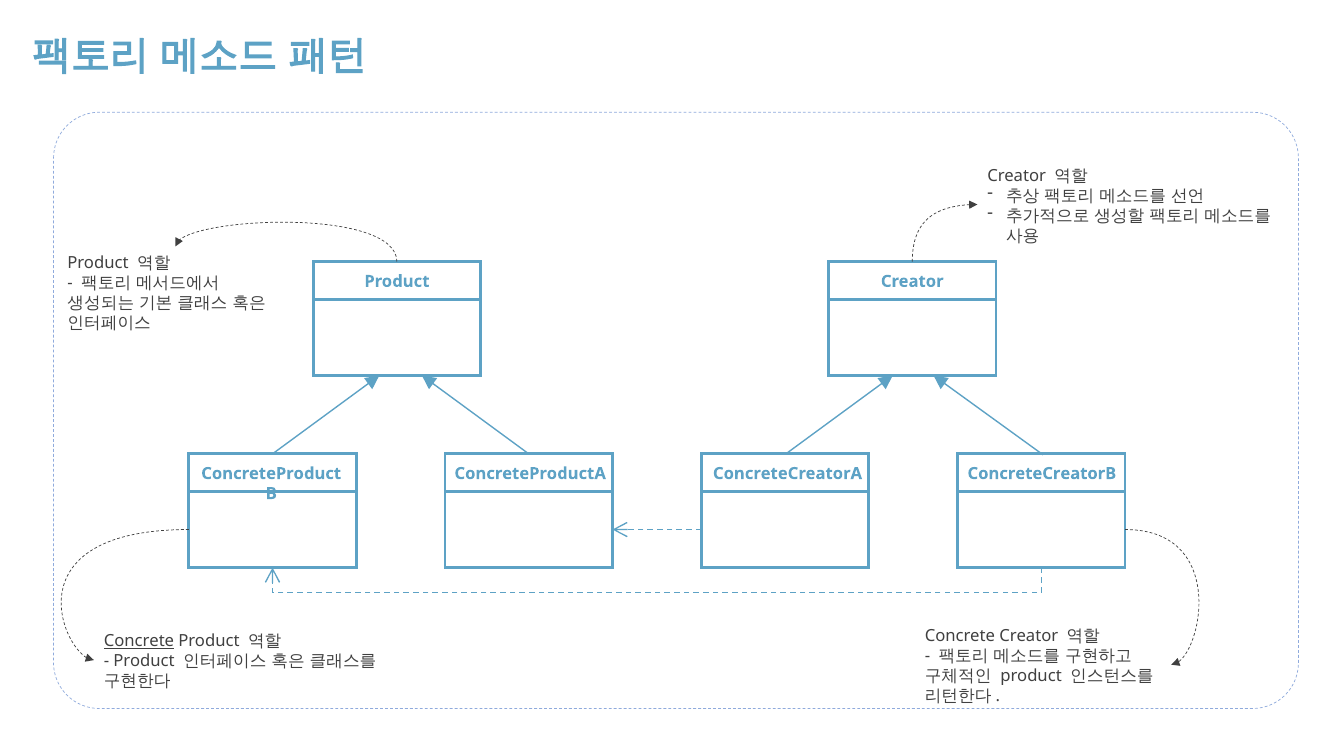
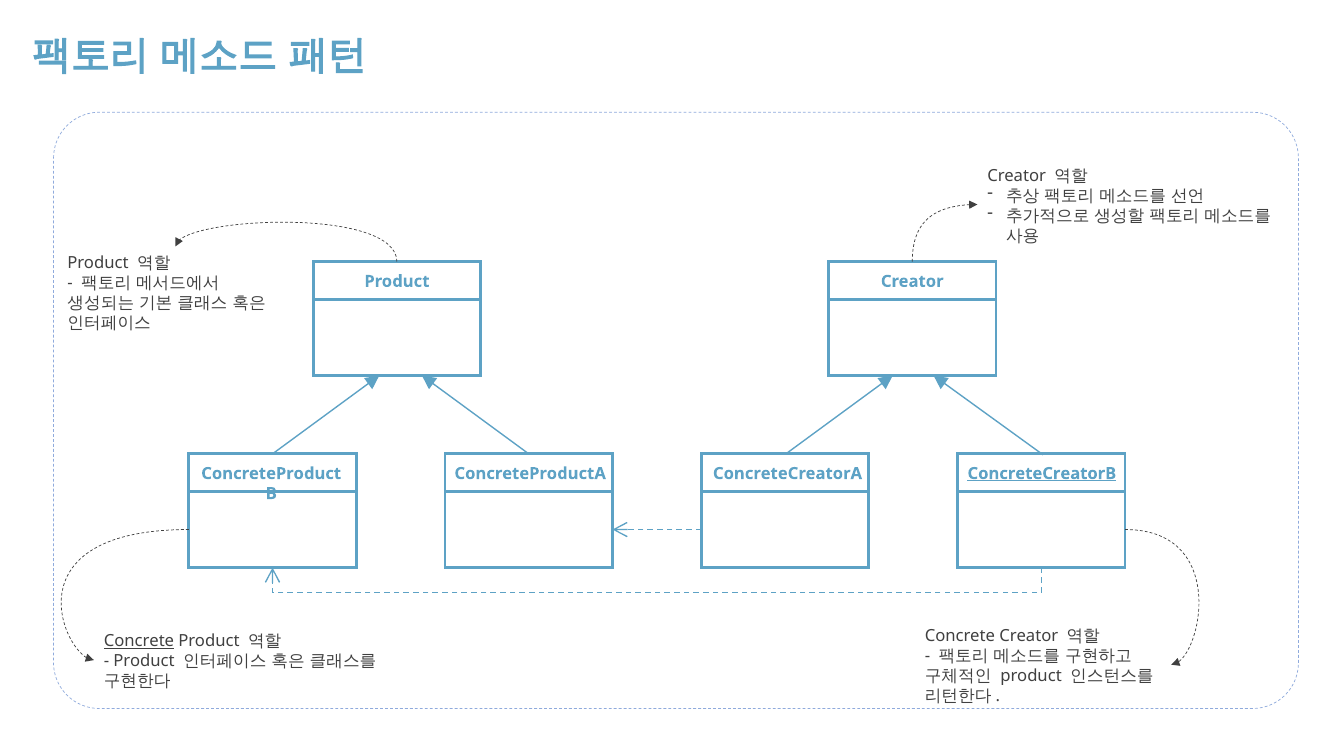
ConcreteCreatorB underline: none -> present (1042, 474)
